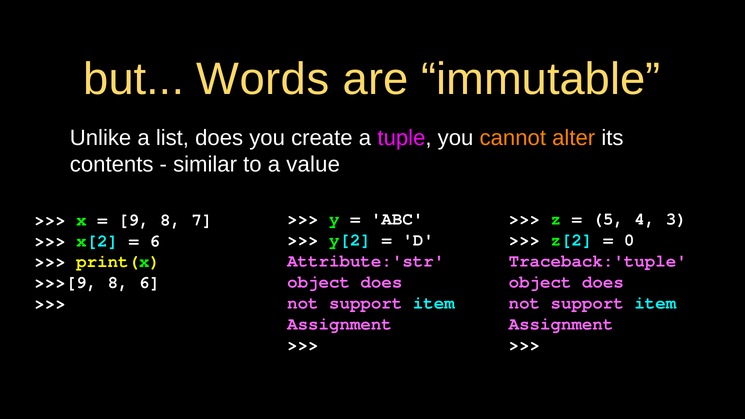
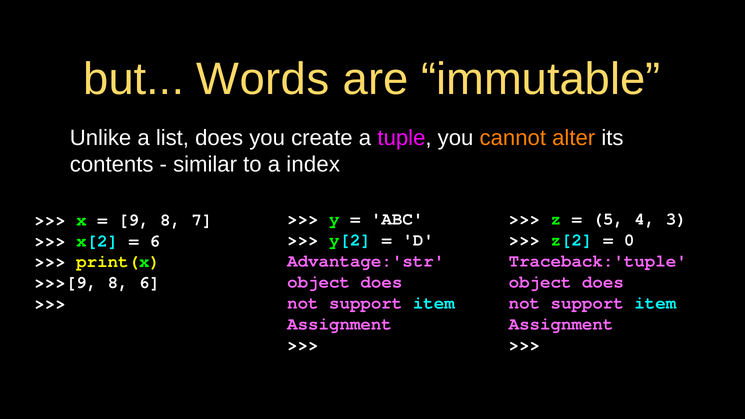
value: value -> index (313, 164)
Attribute:'str: Attribute:'str -> Advantage:'str (366, 261)
